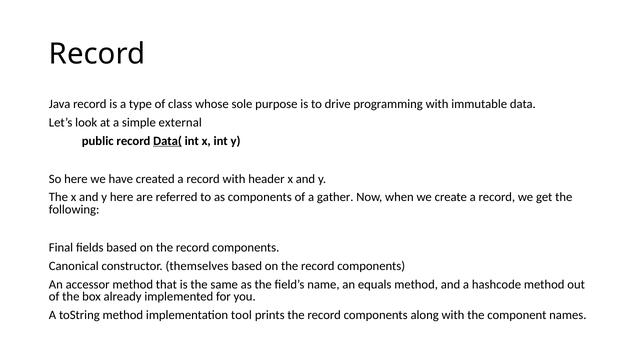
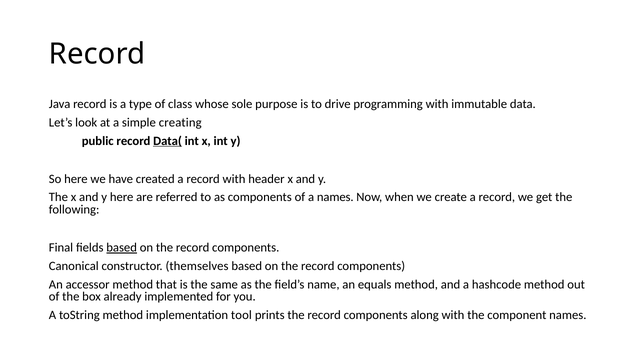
external: external -> creating (180, 122)
a gather: gather -> names (335, 197)
based underline: none -> present (122, 247)
